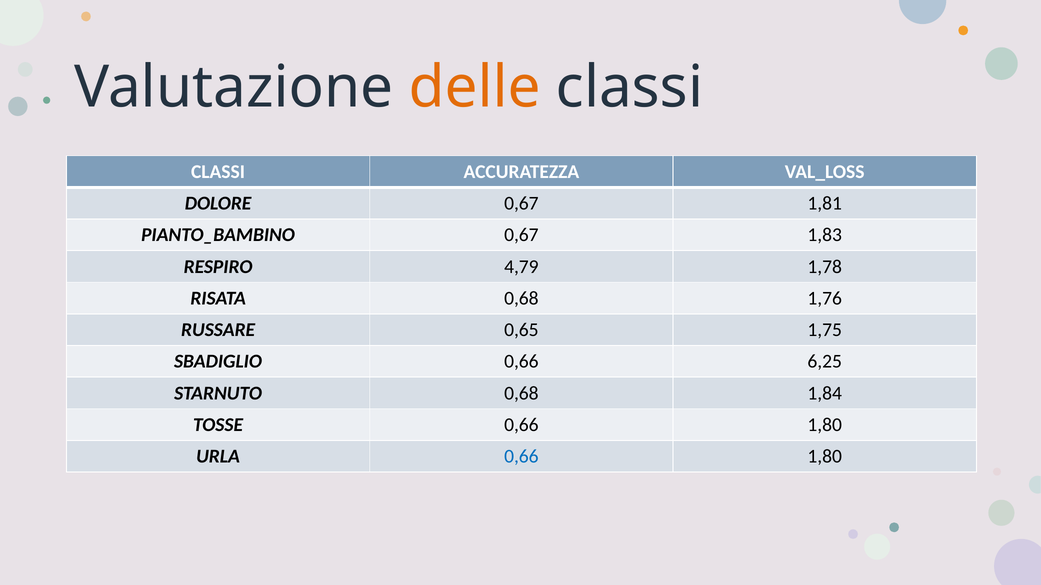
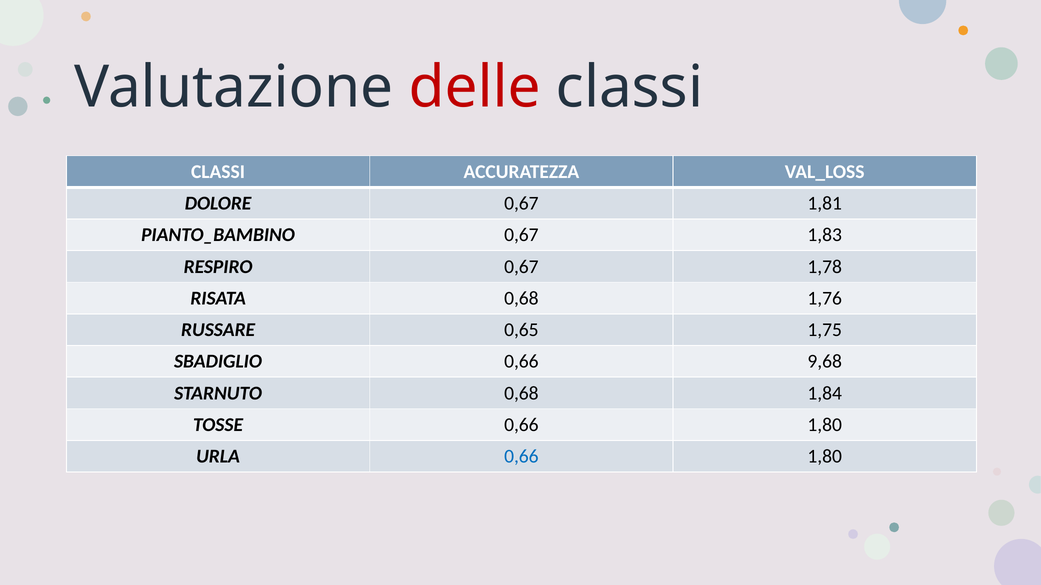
delle colour: orange -> red (475, 87)
RESPIRO 4,79: 4,79 -> 0,67 (521, 267)
6,25: 6,25 -> 9,68 (825, 362)
